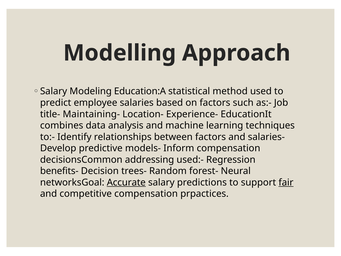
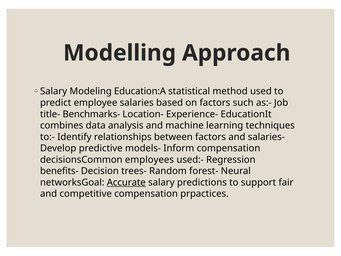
Maintaining-: Maintaining- -> Benchmarks- (91, 114)
addressing: addressing -> employees (149, 160)
fair underline: present -> none (286, 182)
